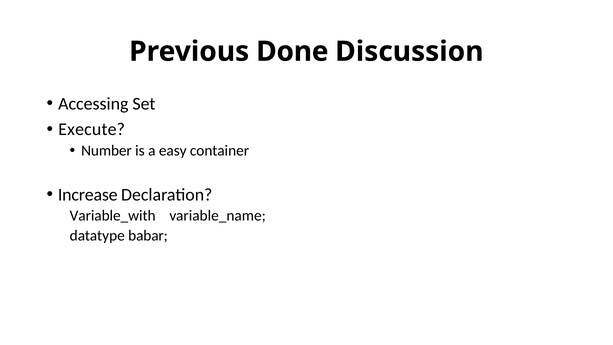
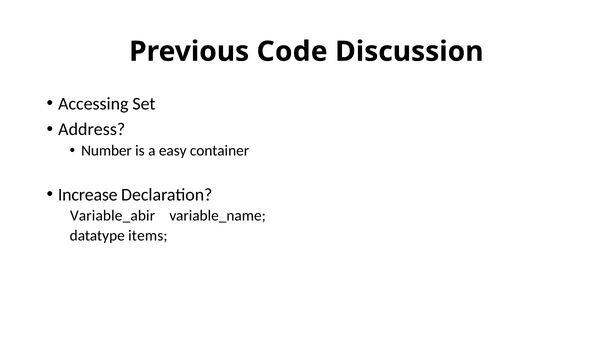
Done: Done -> Code (292, 51)
Execute: Execute -> Address (92, 129)
Variable_with: Variable_with -> Variable_abir (113, 216)
babar: babar -> items (148, 235)
